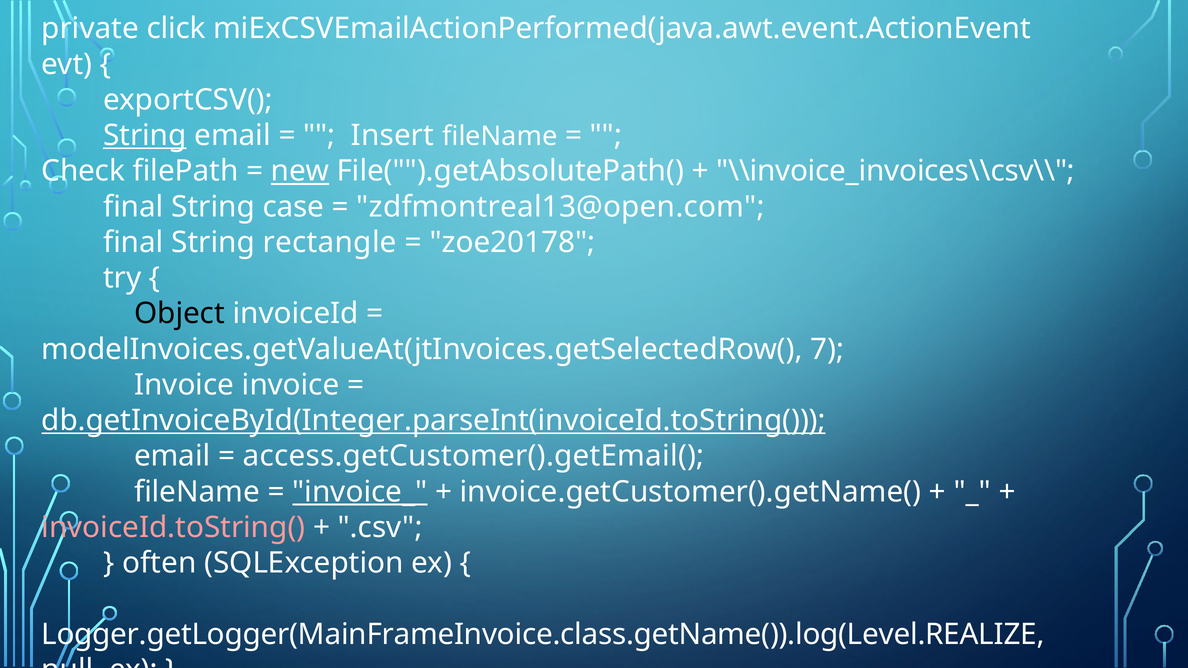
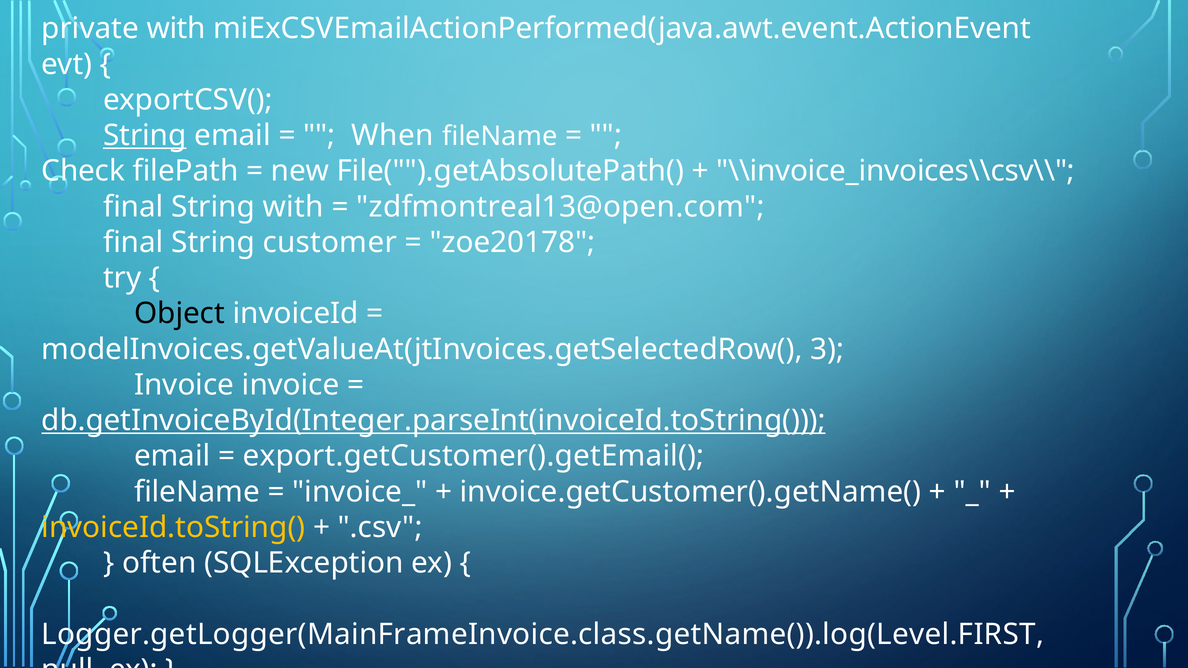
private click: click -> with (176, 29)
Insert: Insert -> When (392, 136)
new underline: present -> none (300, 171)
String case: case -> with (293, 207)
rectangle: rectangle -> customer (330, 242)
7: 7 -> 3 (827, 349)
access.getCustomer().getEmail(: access.getCustomer().getEmail( -> export.getCustomer().getEmail( (474, 456)
invoice_ underline: present -> none (360, 492)
invoiceId.toString( colour: pink -> yellow (173, 528)
Logger.getLogger(MainFrameInvoice.class.getName()).log(Level.REALIZE: Logger.getLogger(MainFrameInvoice.class.getName()).log(Level.REALIZE -> Logger.getLogger(MainFrameInvoice.class.getName()).log(Level.FIRST (543, 635)
